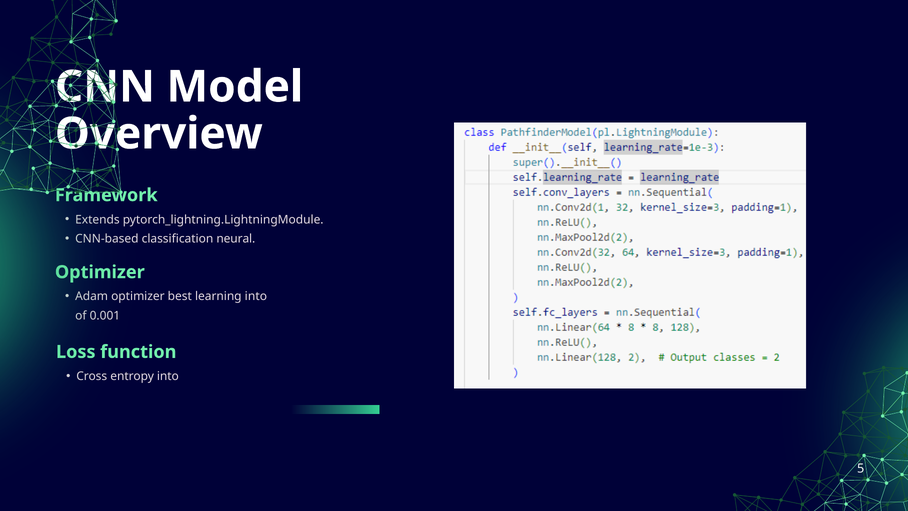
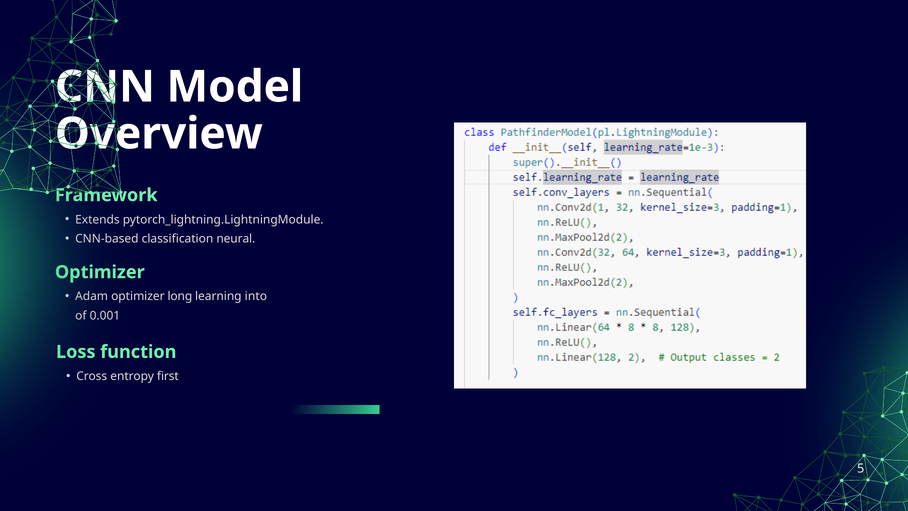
best: best -> long (180, 296)
into: into -> first (168, 376)
